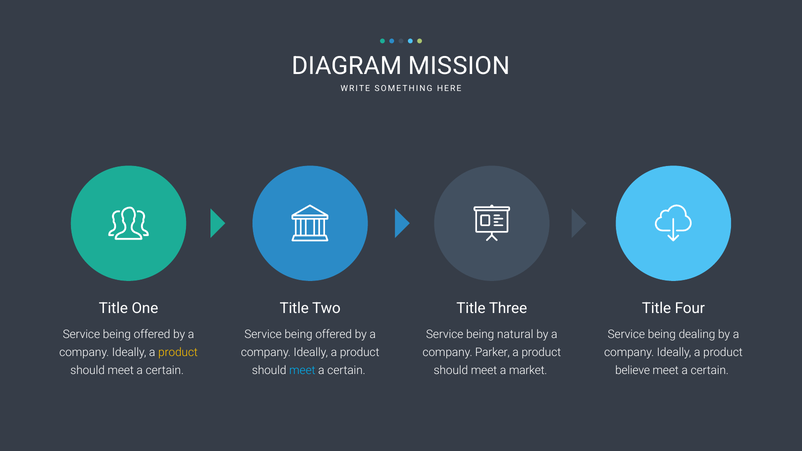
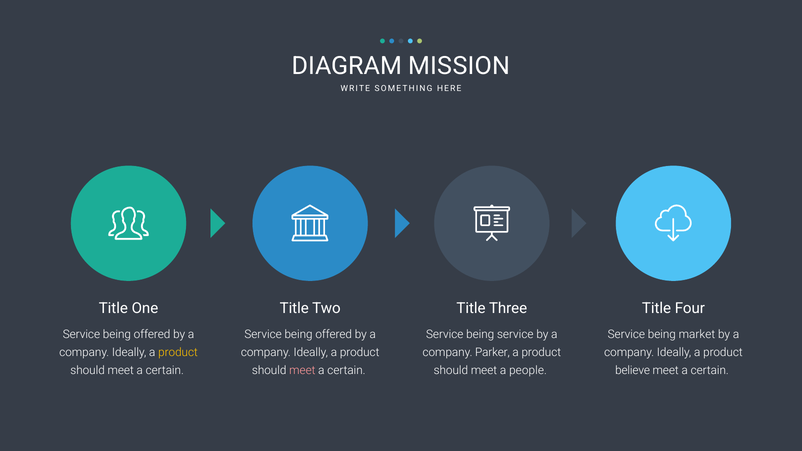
being natural: natural -> service (515, 335)
dealing: dealing -> market (697, 335)
meet colour: light blue -> pink (302, 371)
market: market -> people (528, 371)
